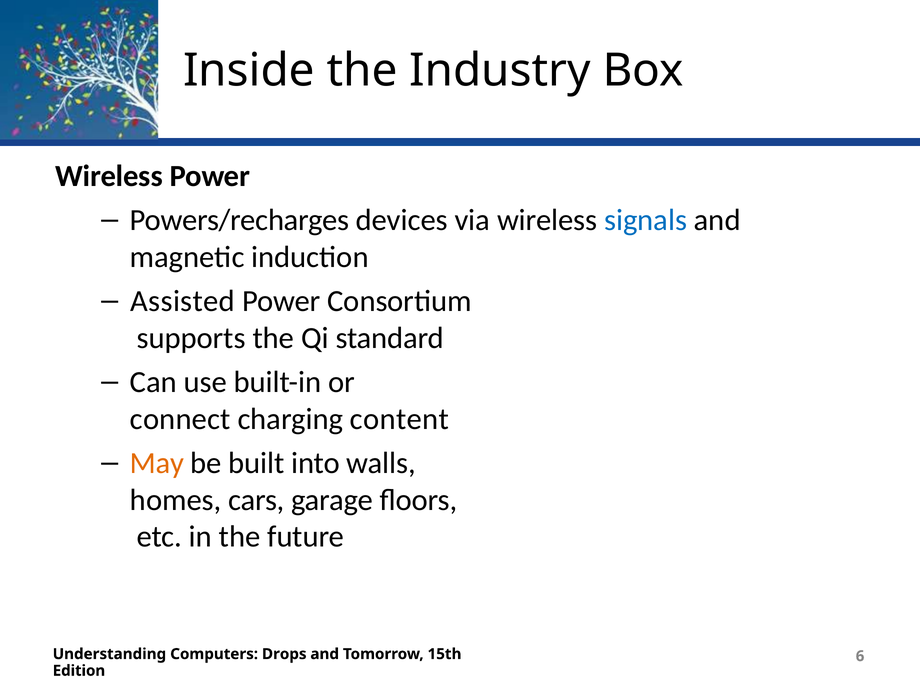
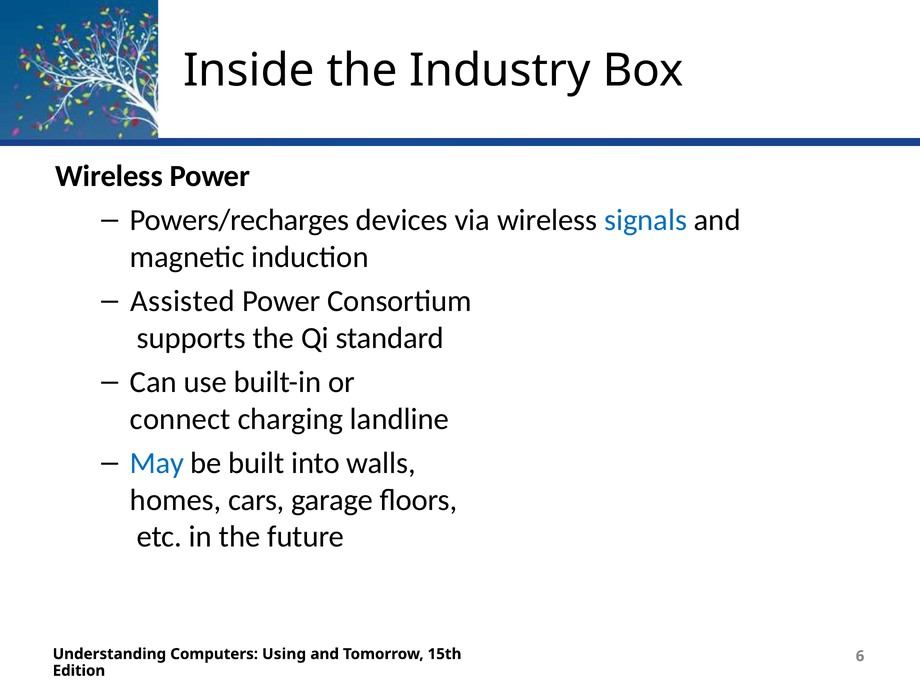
content: content -> landline (400, 419)
May colour: orange -> blue (157, 463)
Drops: Drops -> Using (284, 654)
